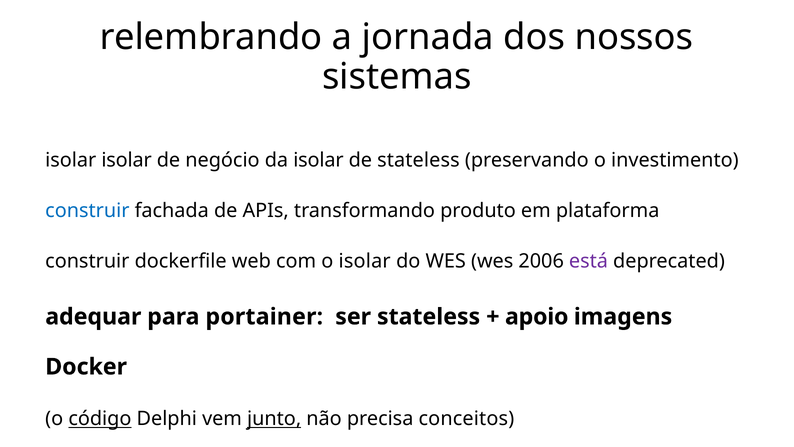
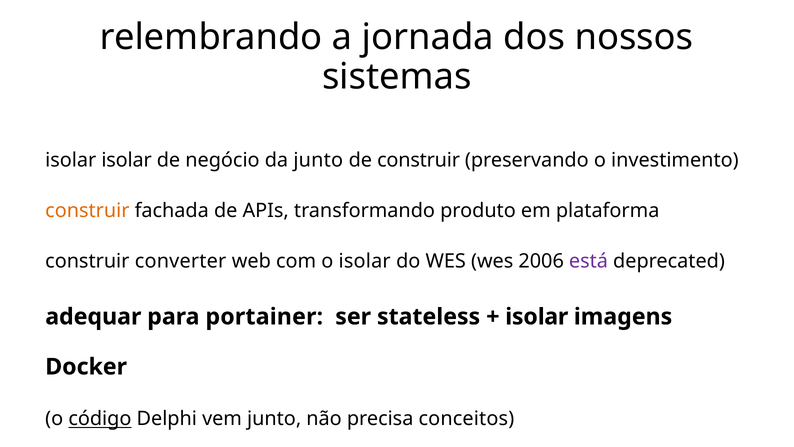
da isolar: isolar -> junto (318, 160)
de stateless: stateless -> construir (419, 160)
construir colour: blue -> orange (87, 210)
dockerfile: dockerfile -> converter (181, 261)
apoio: apoio -> isolar (537, 316)
junto underline: present -> none (274, 419)
